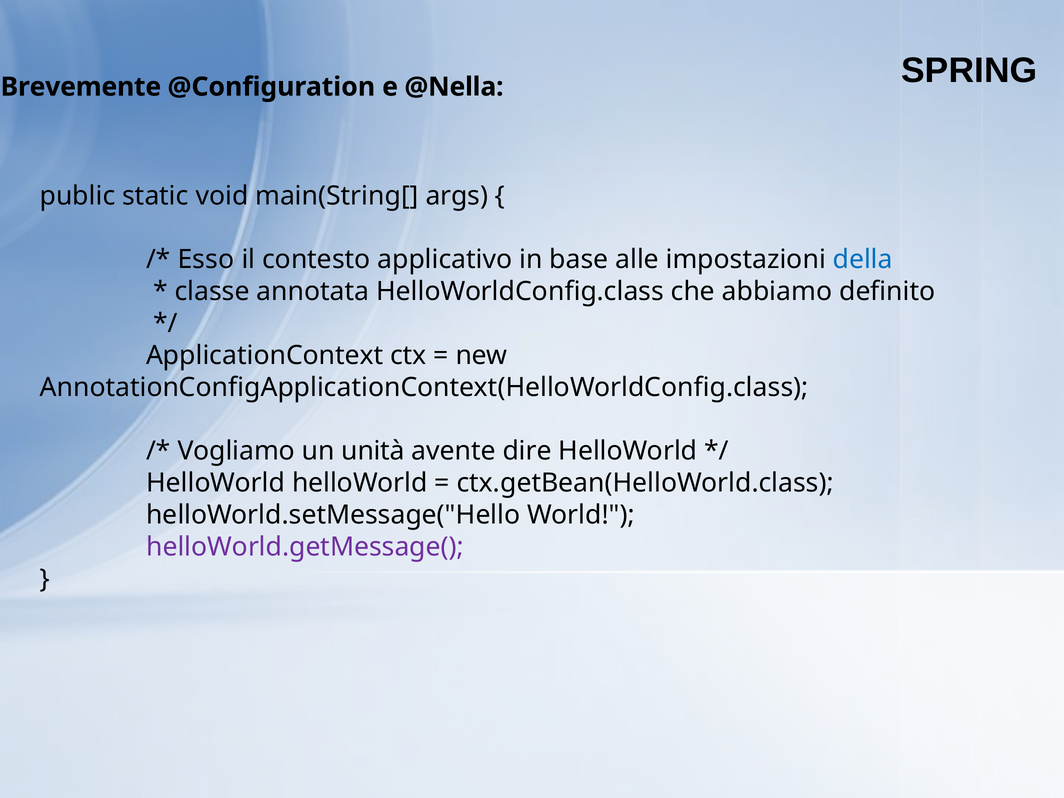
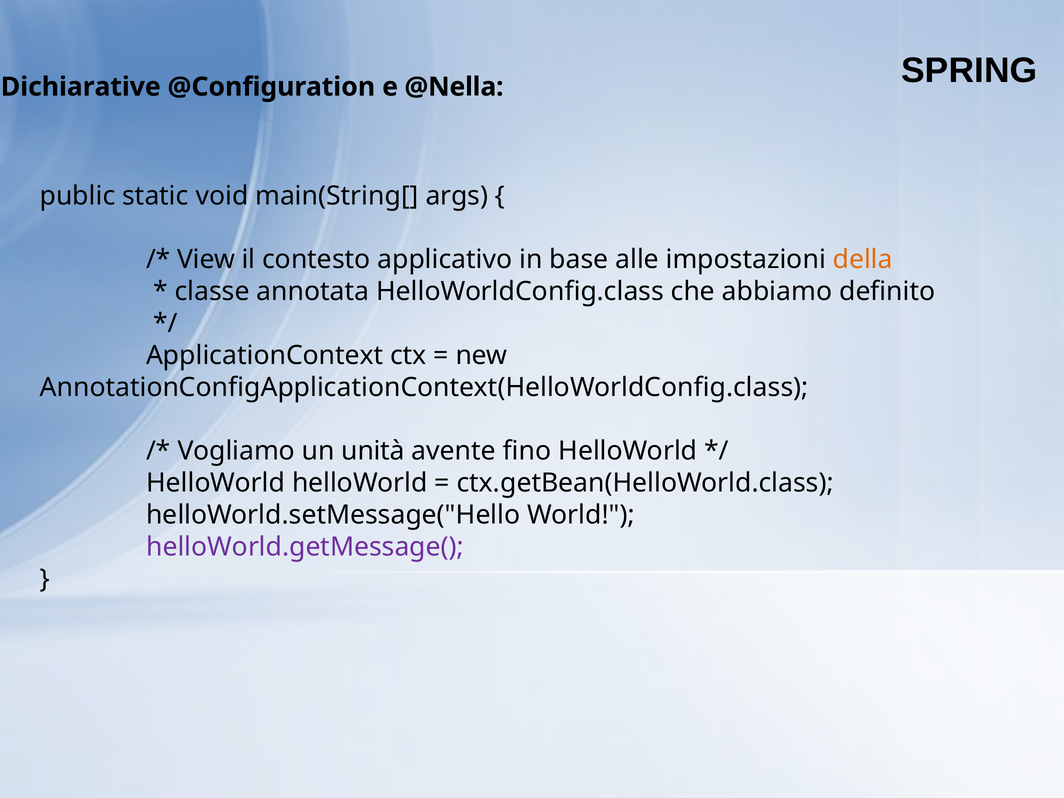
Brevemente: Brevemente -> Dichiarative (81, 87)
Esso: Esso -> View (206, 260)
della colour: blue -> orange (863, 260)
dire: dire -> fino (527, 451)
